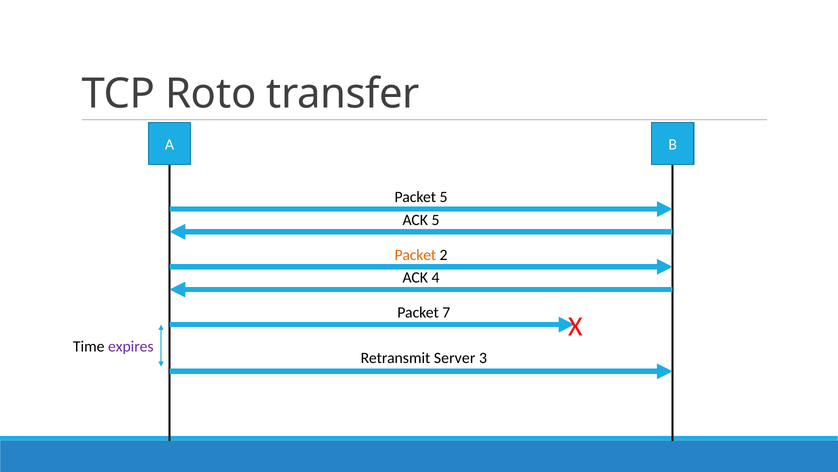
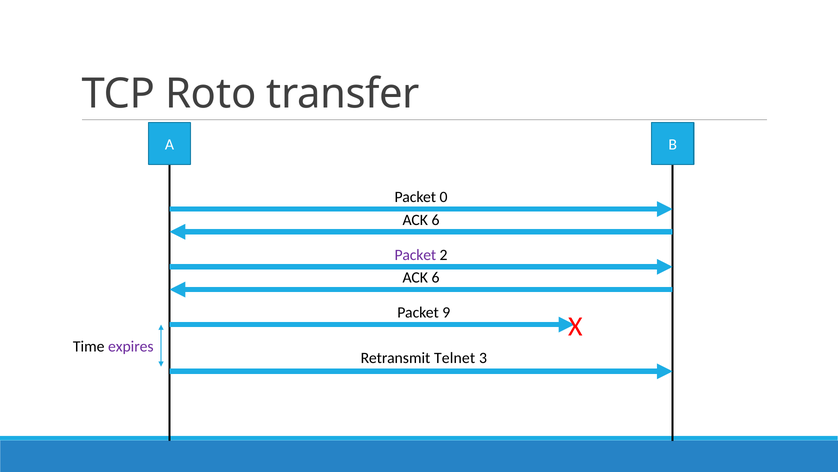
Packet 5: 5 -> 0 (444, 197)
5: 5 -> 6 (436, 220)
Packet colour: orange -> purple (415, 255)
4: 4 -> 6 (436, 277)
7: 7 -> 9 (446, 312)
Server: Server -> Telnet (455, 358)
